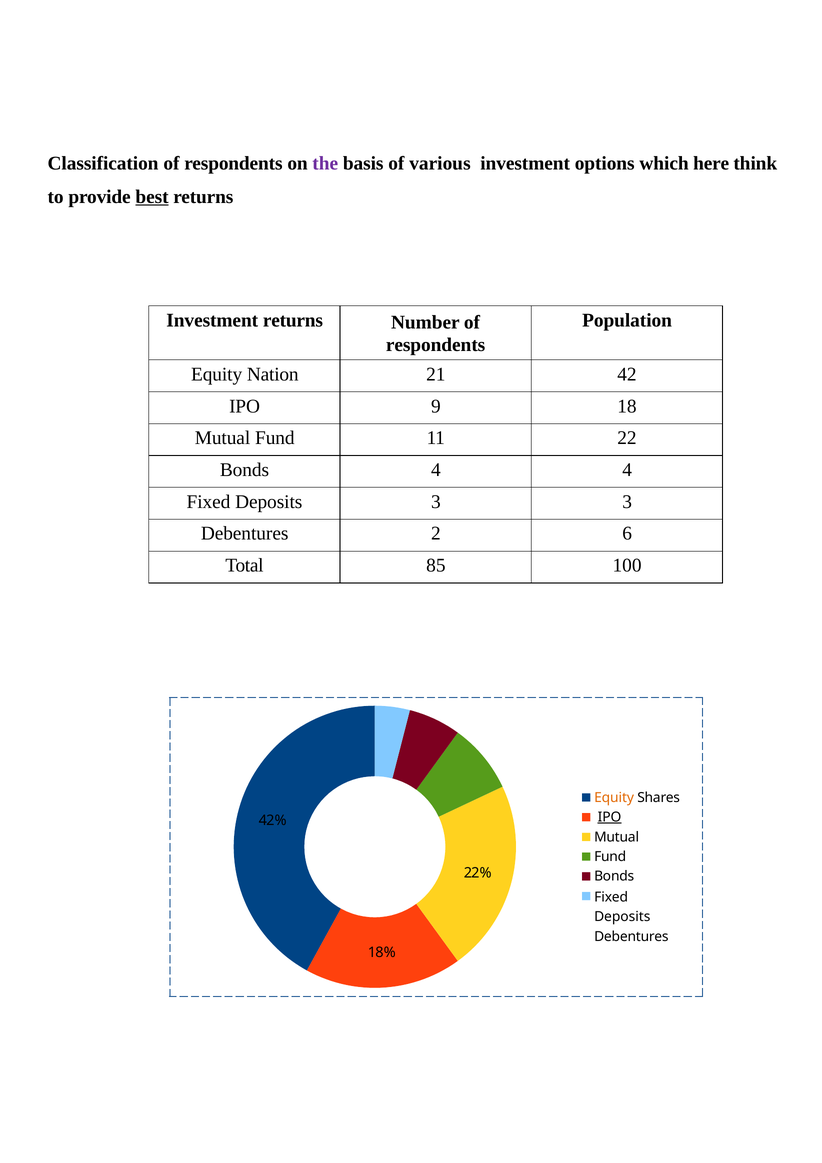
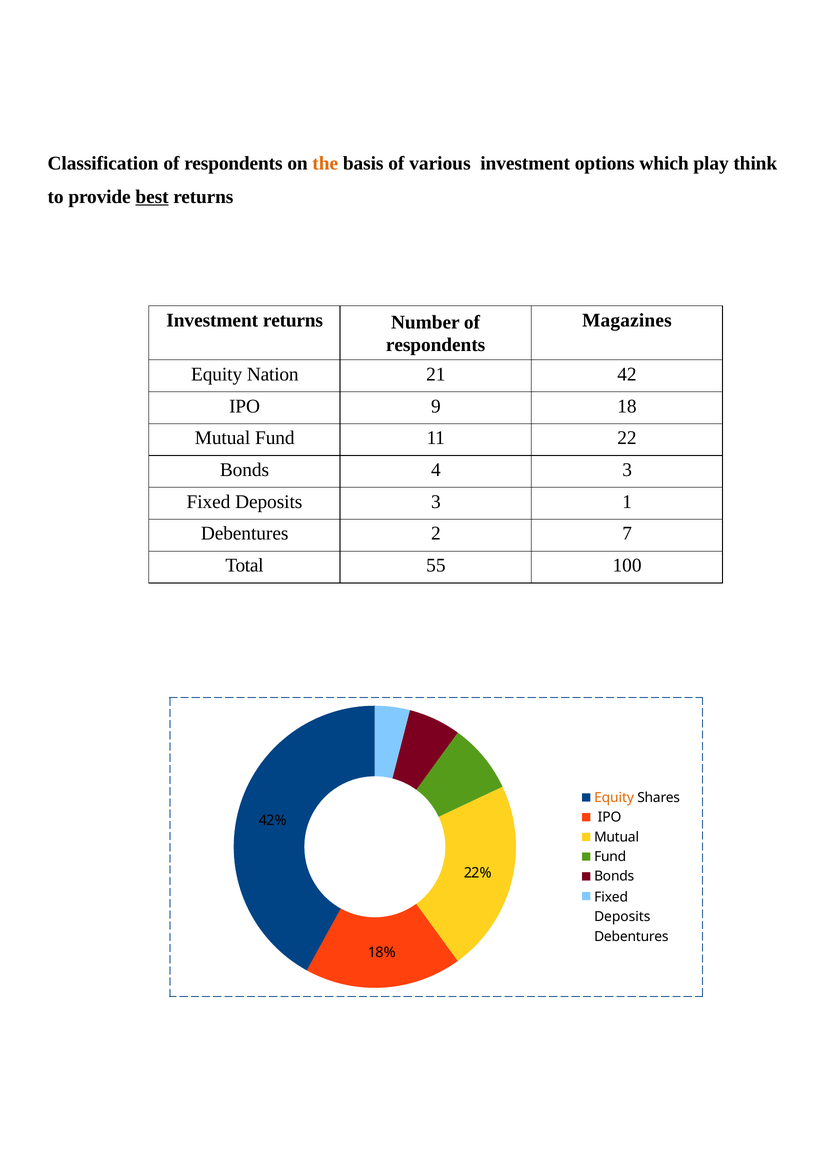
the colour: purple -> orange (325, 164)
here: here -> play (711, 164)
Population: Population -> Magazines (627, 320)
4 4: 4 -> 3 (627, 470)
3 3: 3 -> 1 (627, 502)
6: 6 -> 7 (627, 534)
85: 85 -> 55 (436, 566)
IPO underline: present -> none (610, 817)
